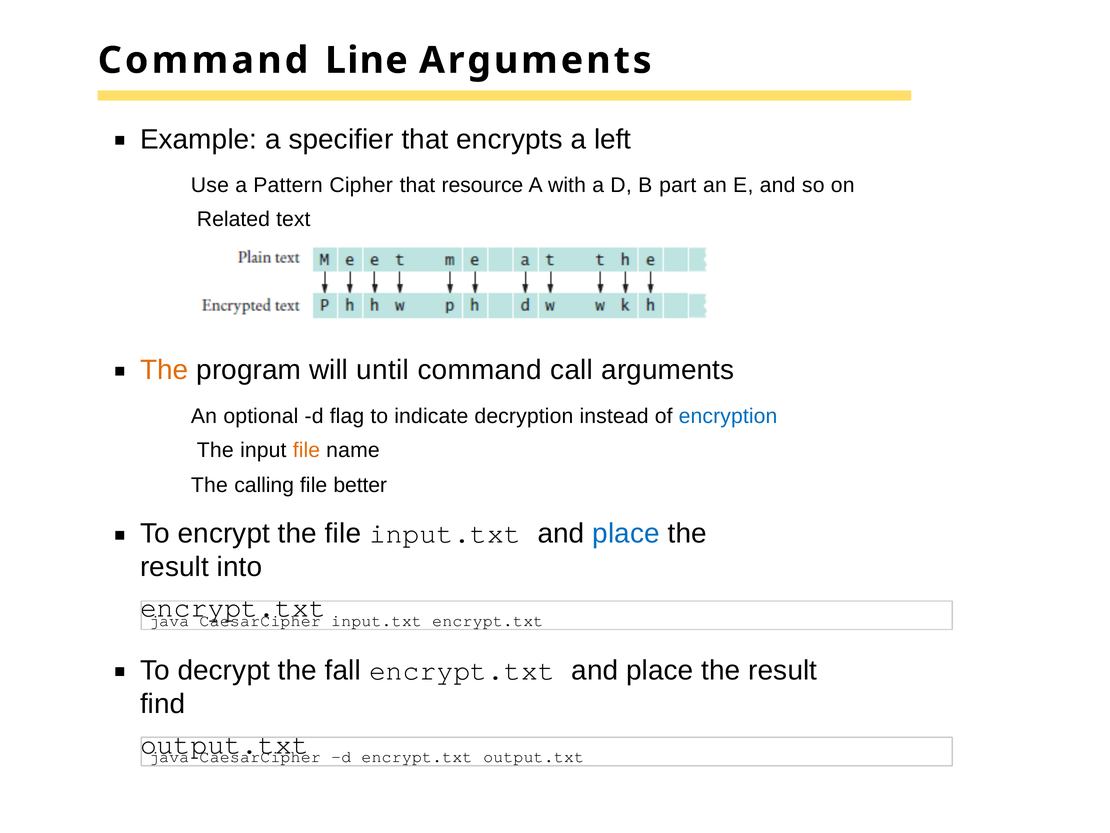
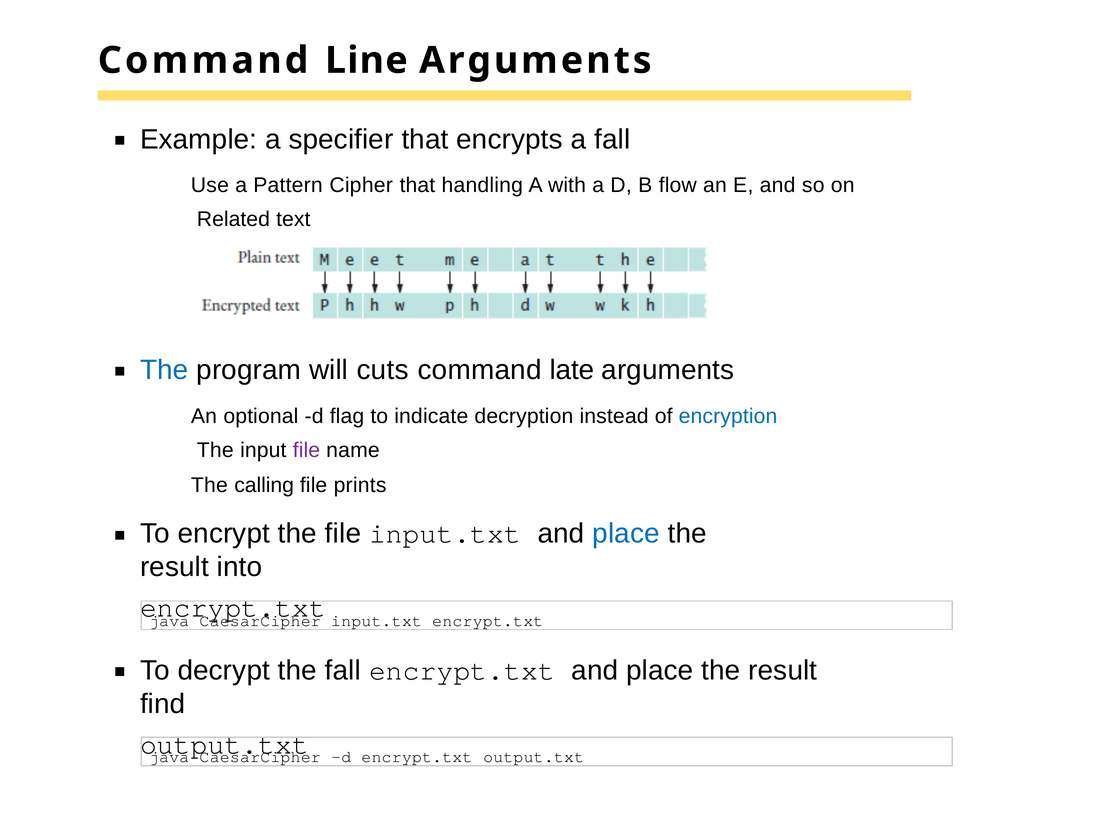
a left: left -> fall (612, 139)
resource: resource -> handling (482, 185)
part: part -> flow (678, 185)
The colour: orange -> blue (164, 370)
until: until -> cuts (383, 370)
call: call -> late (572, 370)
file colour: orange -> purple (306, 450)
better: better -> prints (360, 485)
